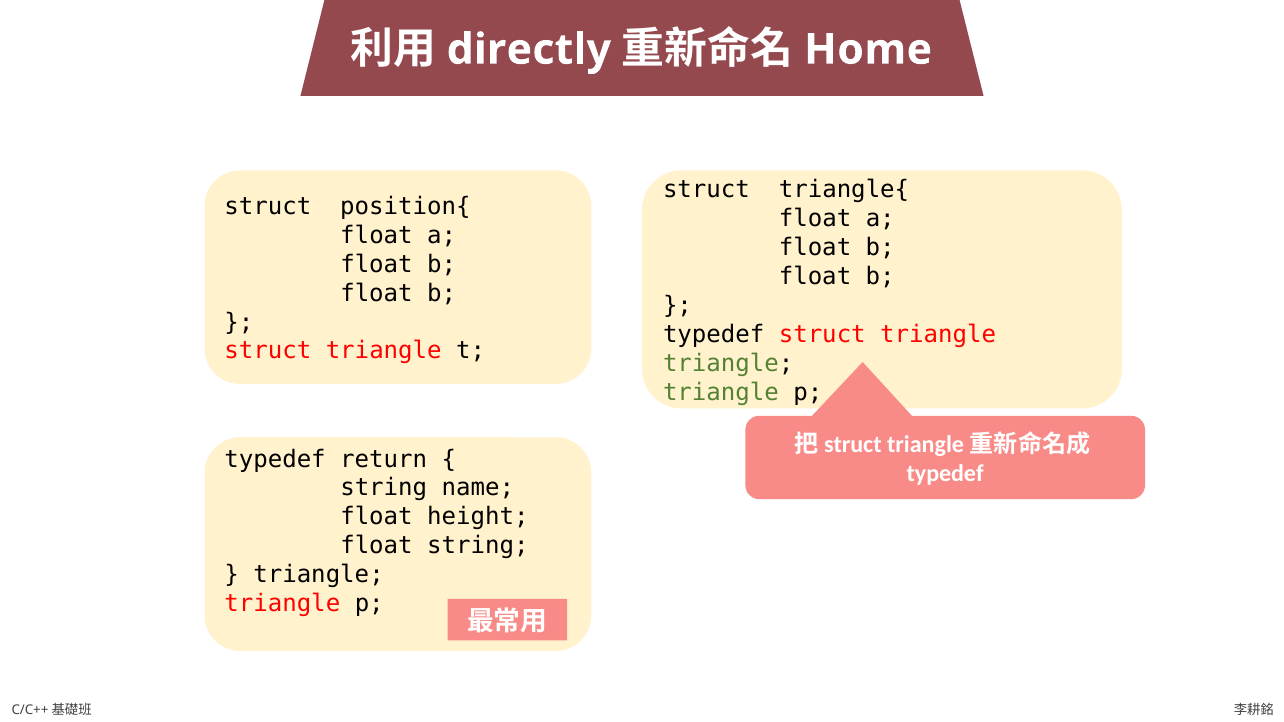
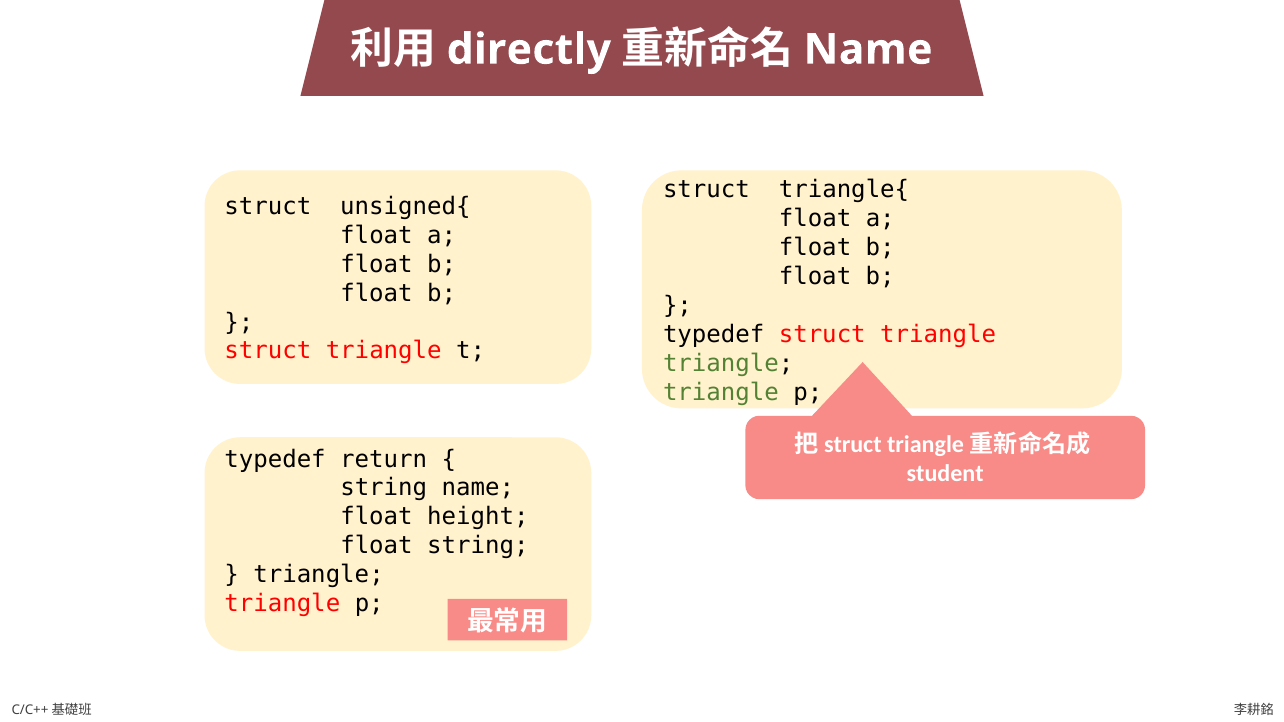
Home: Home -> Name (868, 50)
position{: position{ -> unsigned{ (405, 207)
typedef: typedef -> student (945, 474)
